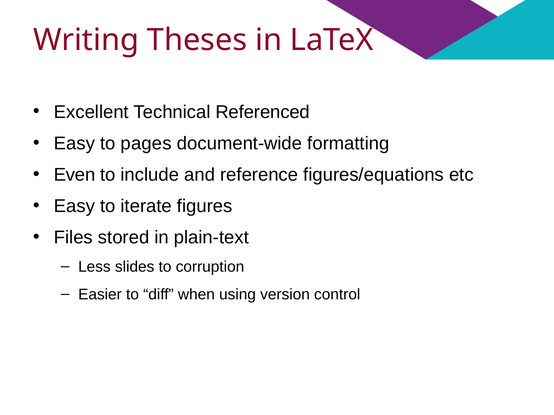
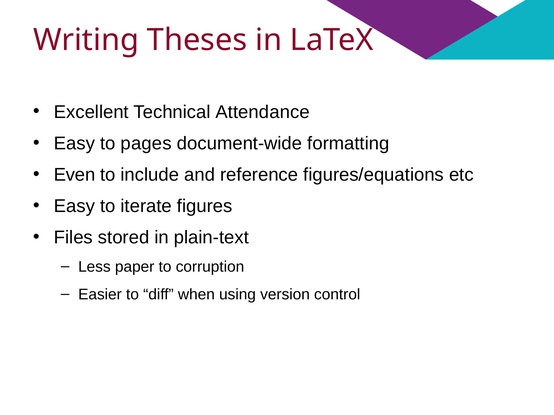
Referenced: Referenced -> Attendance (263, 112)
slides: slides -> paper (135, 267)
